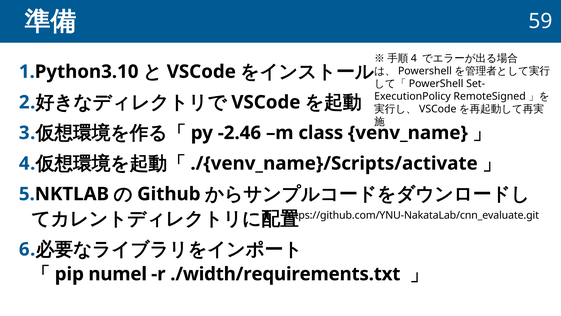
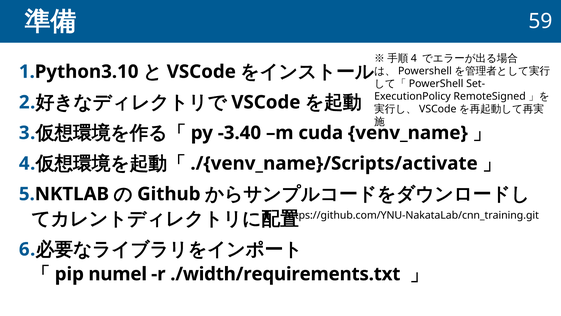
-2.46: -2.46 -> -3.40 (239, 133)
class: class -> cuda (321, 133)
https://github.com/YNU-NakataLab/cnn_evaluate.git: https://github.com/YNU-NakataLab/cnn_evaluate.git -> https://github.com/YNU-NakataLab/cnn_training.git (412, 215)
